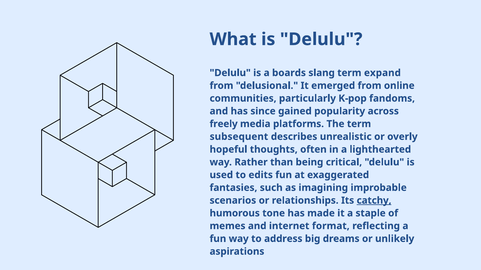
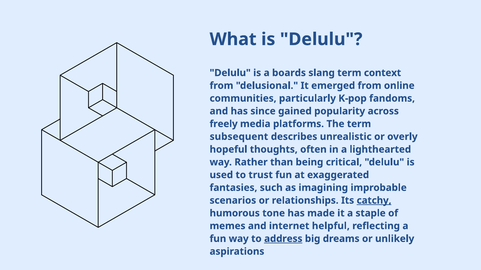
expand: expand -> context (383, 73)
edits: edits -> trust (261, 175)
format: format -> helpful (331, 226)
address underline: none -> present (283, 239)
